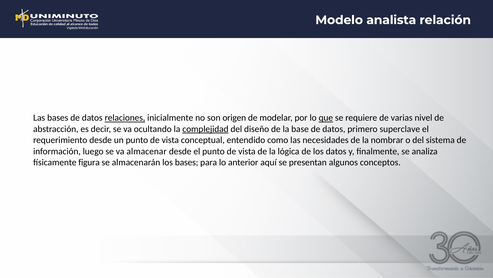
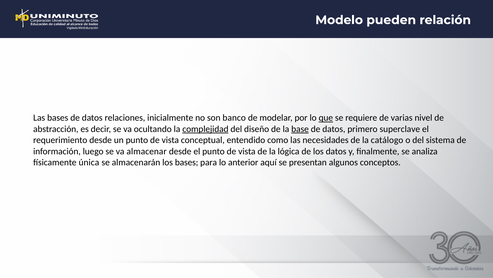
analista: analista -> pueden (391, 20)
relaciones underline: present -> none (125, 118)
origen: origen -> banco (234, 118)
base underline: none -> present (300, 129)
nombrar: nombrar -> catálogo (387, 140)
figura: figura -> única (89, 162)
